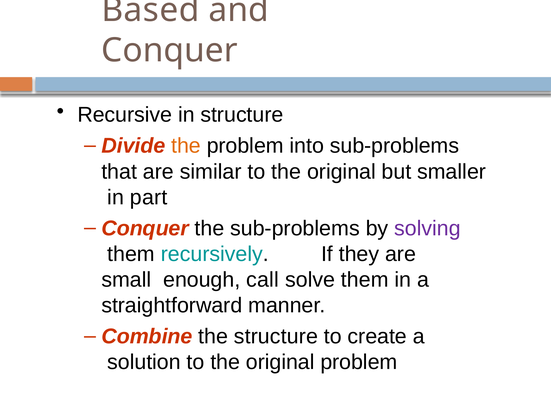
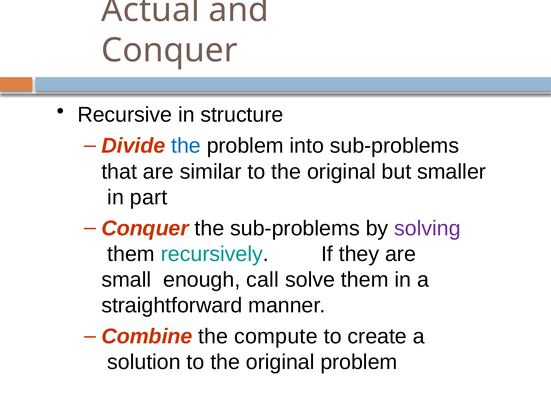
Based: Based -> Actual (151, 10)
the colour: orange -> blue (186, 146)
the structure: structure -> compute (276, 337)
